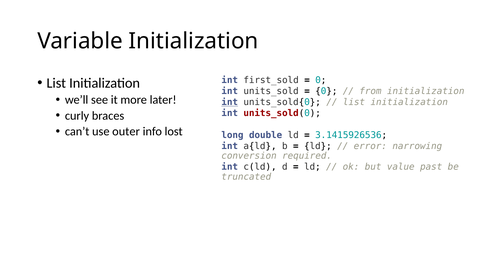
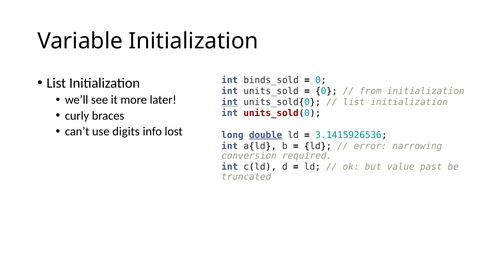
first_sold: first_sold -> binds_sold (271, 80)
outer: outer -> digits (126, 131)
double underline: none -> present (266, 135)
